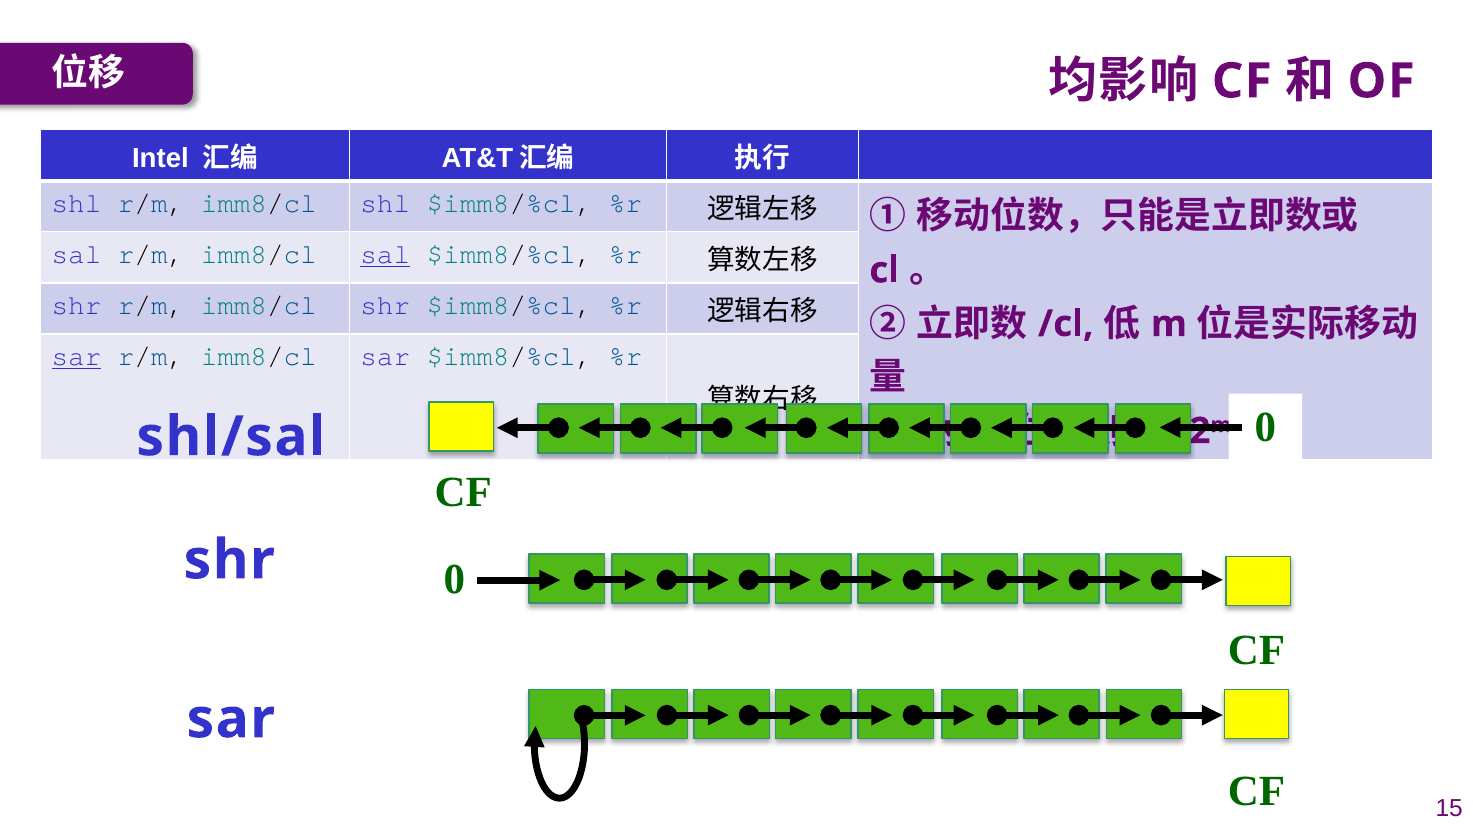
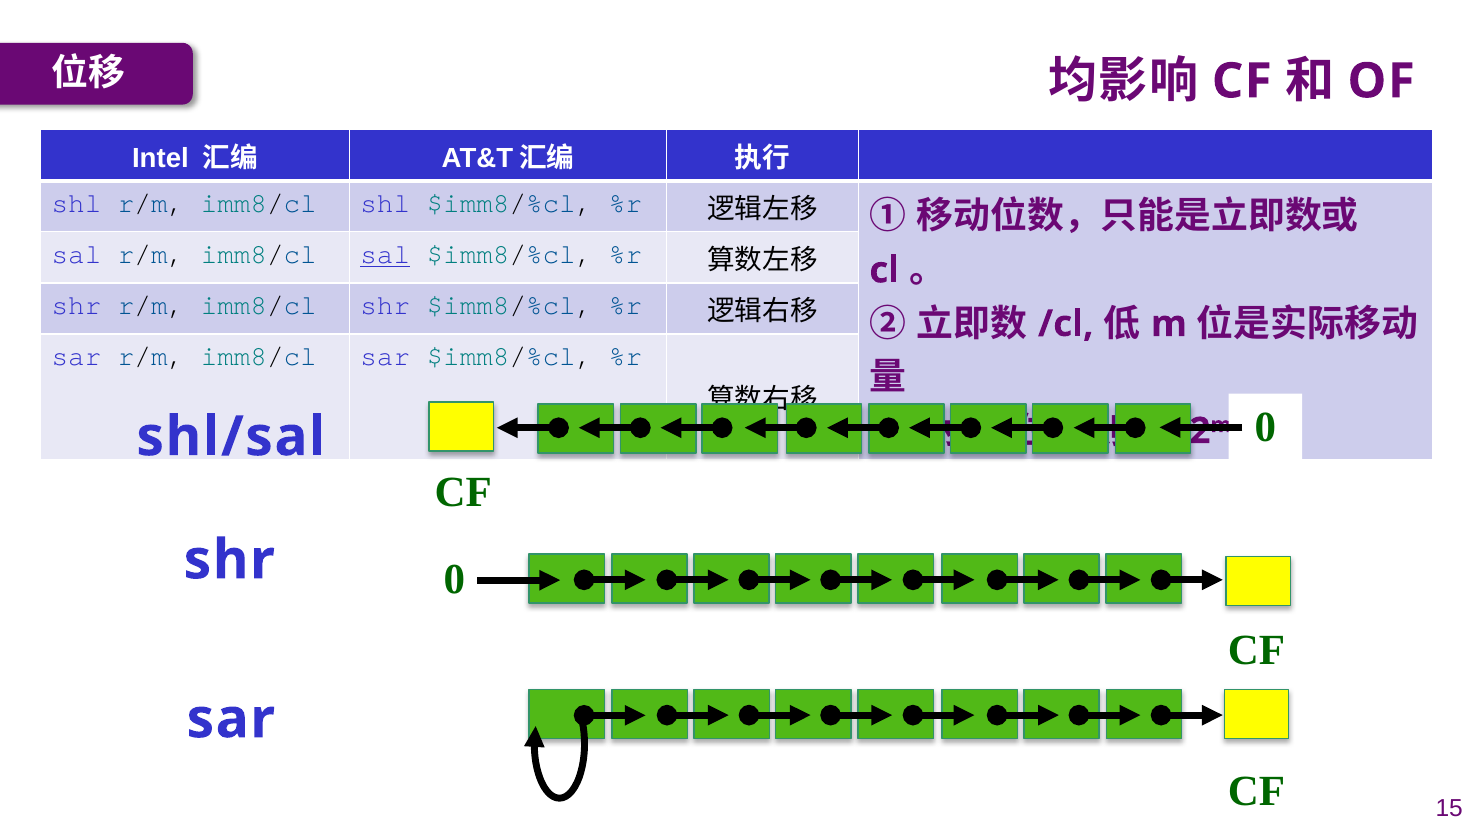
sar underline: present -> none (76, 357)
